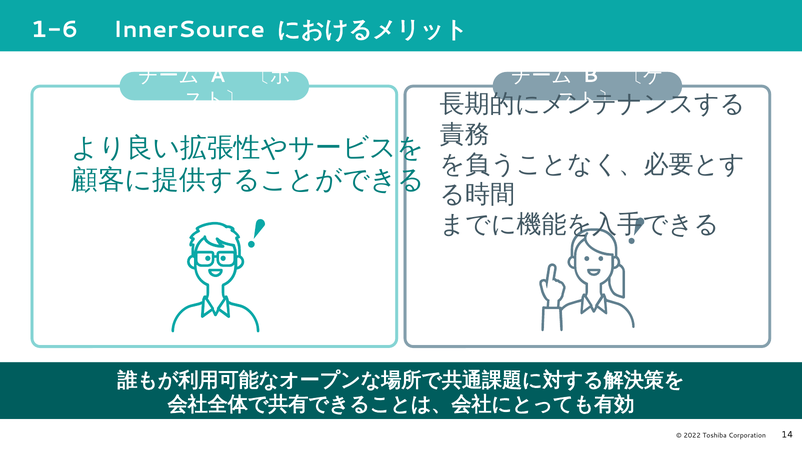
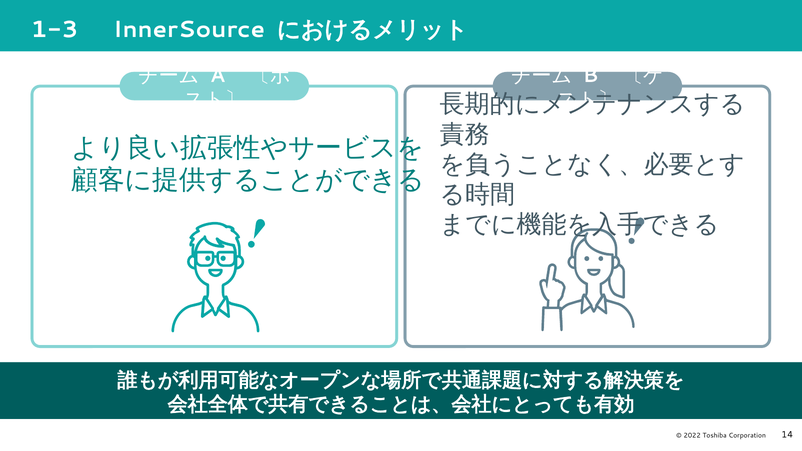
1-6: 1-6 -> 1-3 (55, 29)
